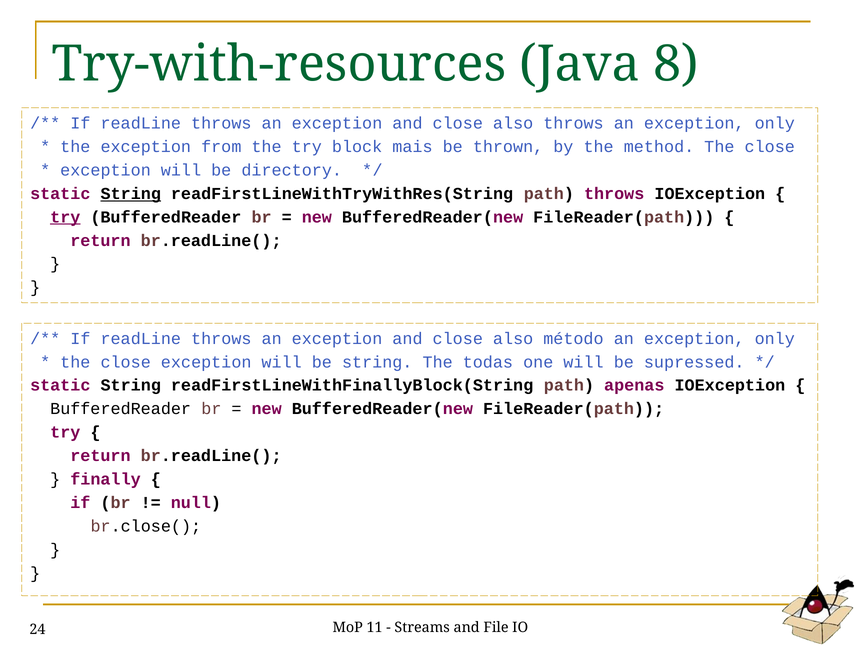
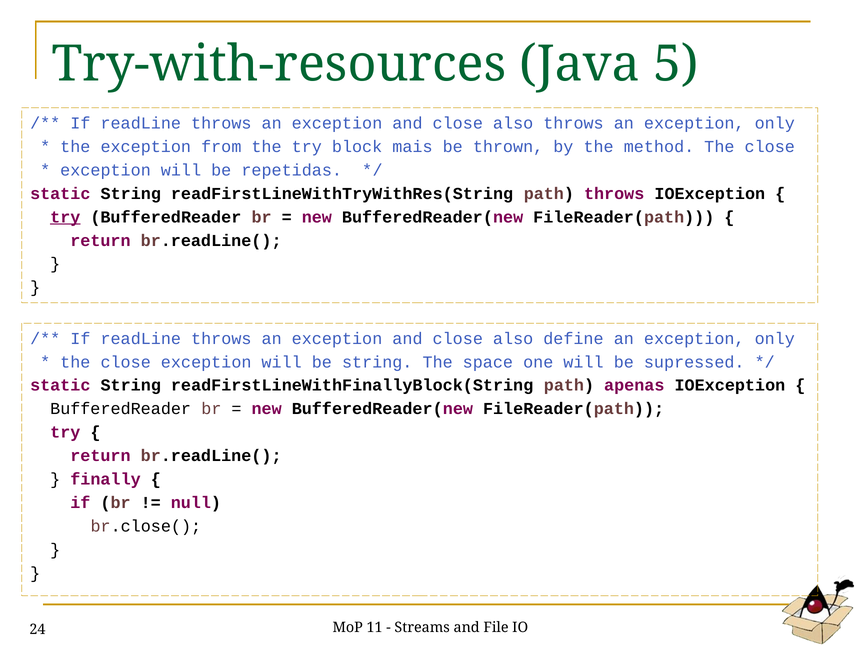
8: 8 -> 5 (676, 64)
directory: directory -> repetidas (292, 170)
String underline: present -> none (131, 193)
método: método -> define (573, 338)
todas: todas -> space (488, 362)
